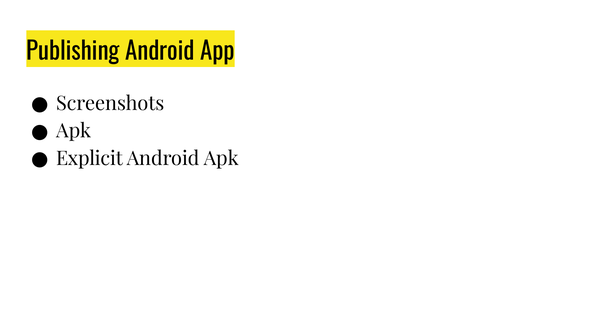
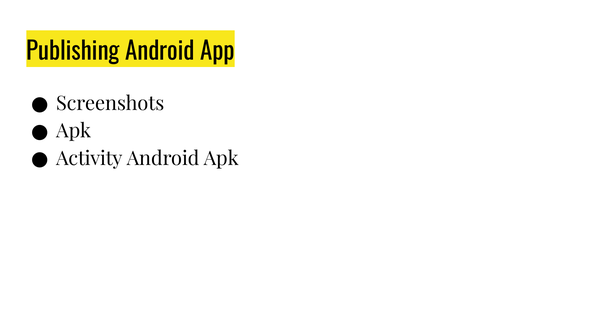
Explicit: Explicit -> Activity (89, 158)
